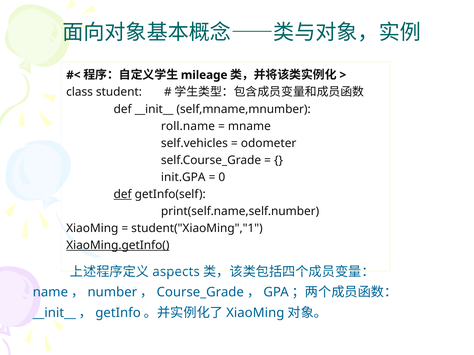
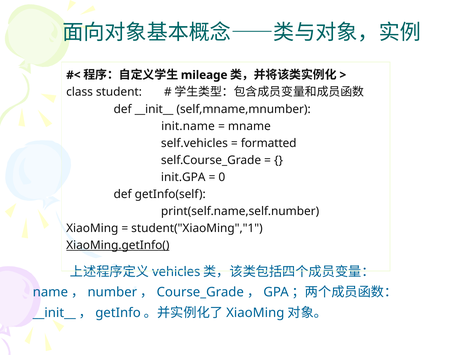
roll.name: roll.name -> init.name (188, 126)
odometer: odometer -> formatted (269, 143)
def underline: present -> none (123, 195)
aspects: aspects -> vehicles (176, 272)
